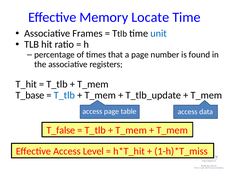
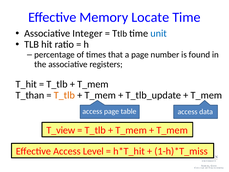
Frames: Frames -> Integer (87, 33)
T_base: T_base -> T_than (30, 95)
T_tlb colour: blue -> orange (64, 95)
T_false: T_false -> T_view (61, 130)
